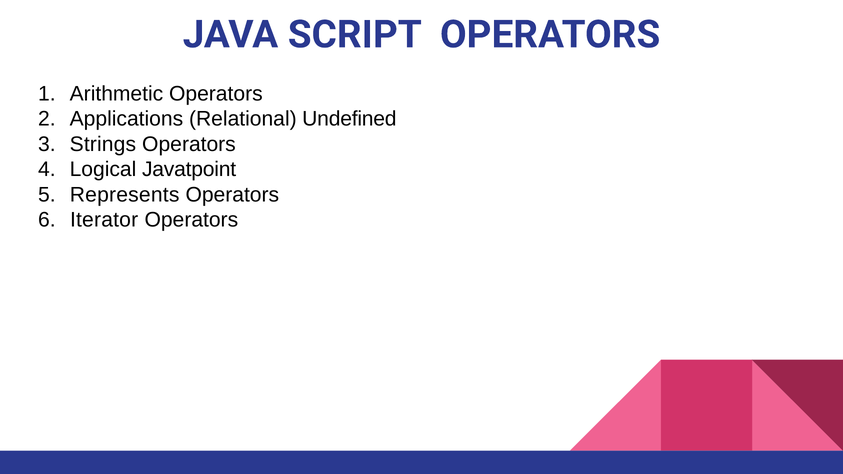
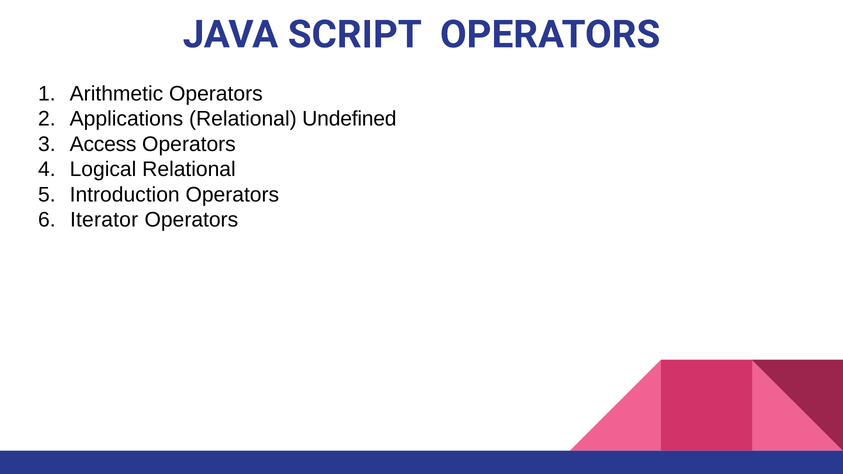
Strings: Strings -> Access (103, 144)
Logical Javatpoint: Javatpoint -> Relational (189, 169)
Represents: Represents -> Introduction (125, 195)
